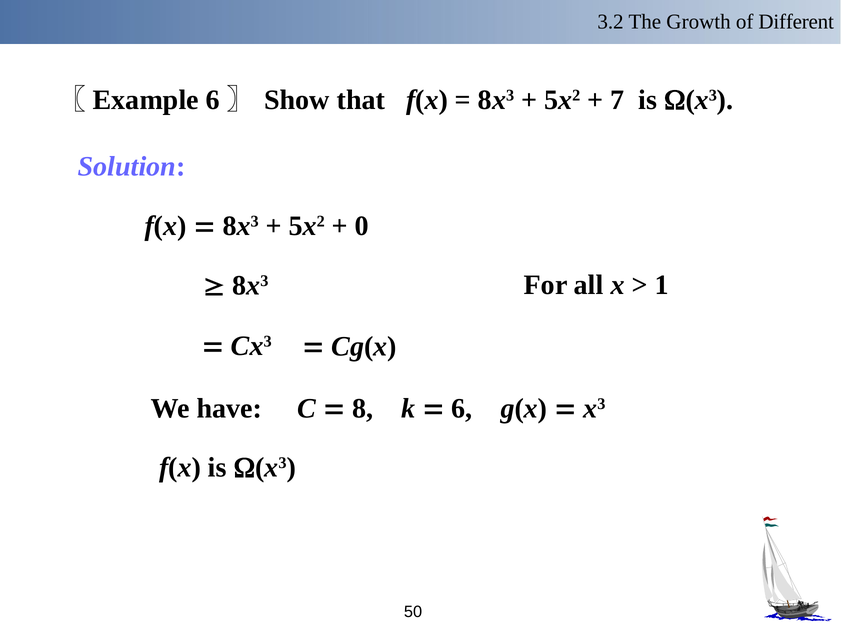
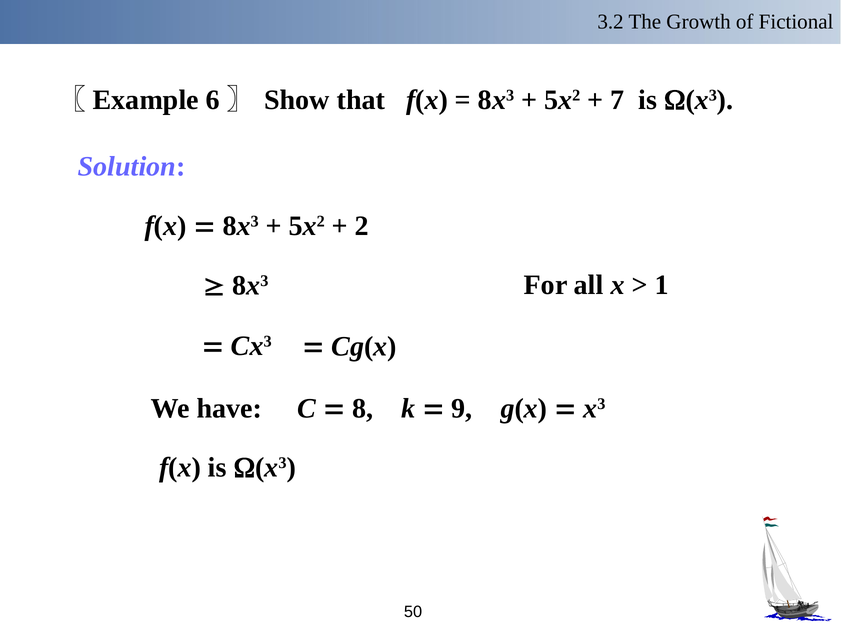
Different: Different -> Fictional (796, 22)
0: 0 -> 2 (362, 226)
6: 6 -> 9 (462, 408)
